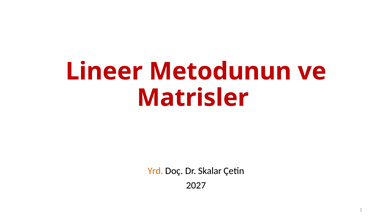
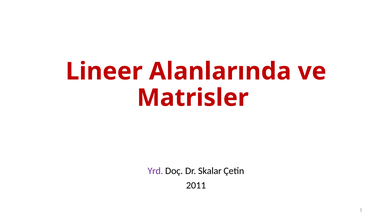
Metodunun: Metodunun -> Alanlarında (220, 72)
Yrd colour: orange -> purple (155, 171)
2027: 2027 -> 2011 (196, 186)
